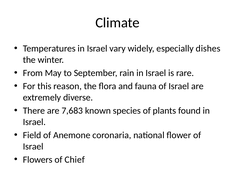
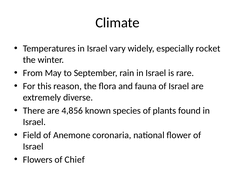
dishes: dishes -> rocket (208, 49)
7,683: 7,683 -> 4,856 (72, 111)
